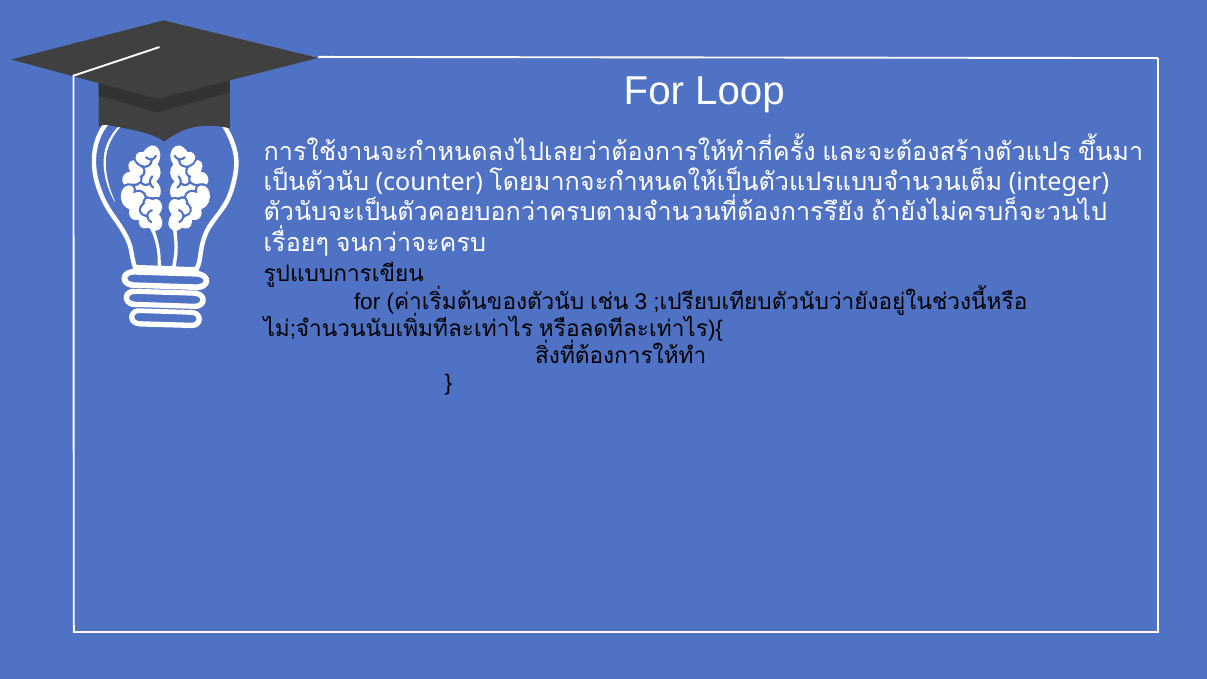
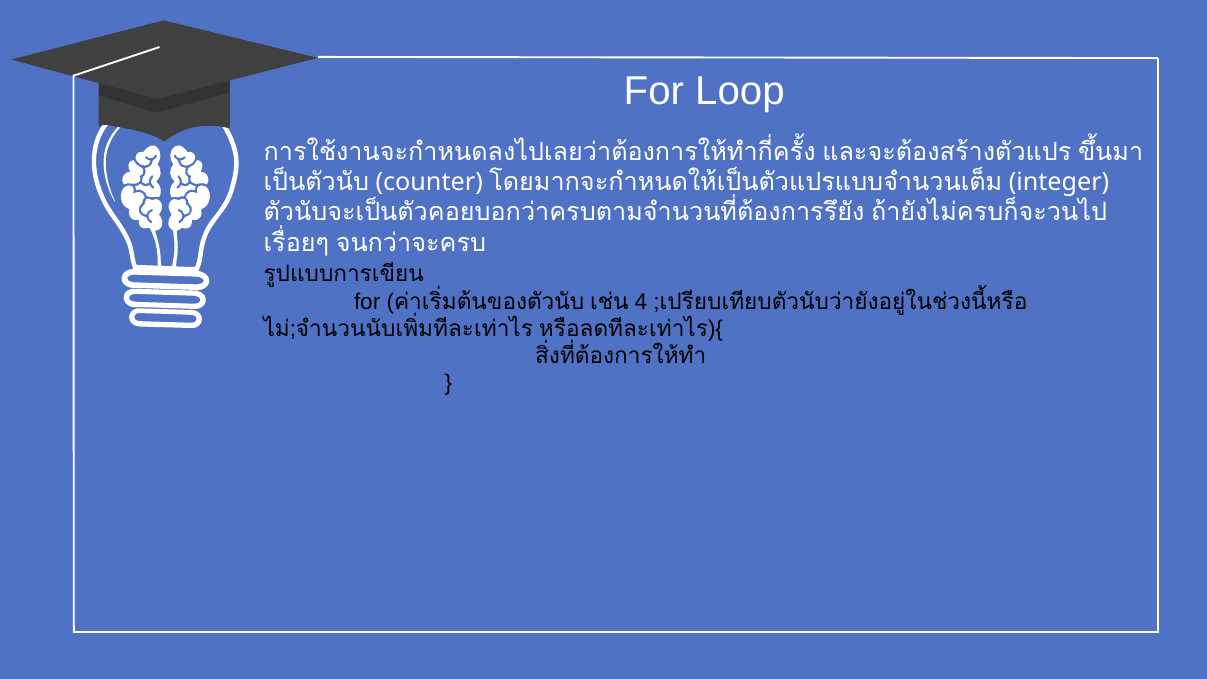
3: 3 -> 4 (641, 302)
